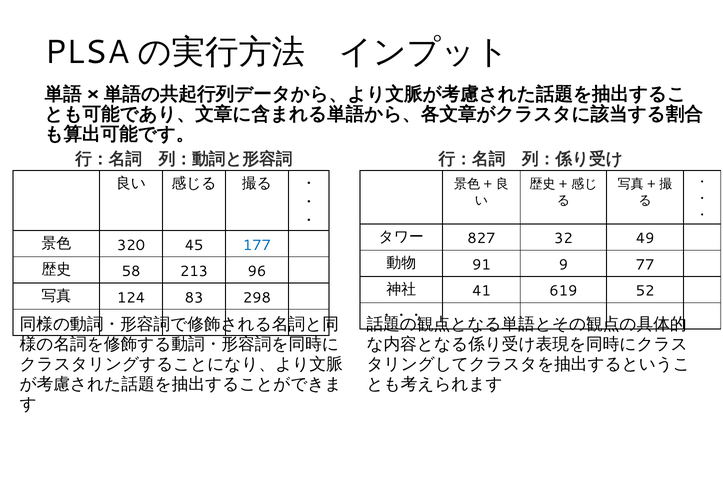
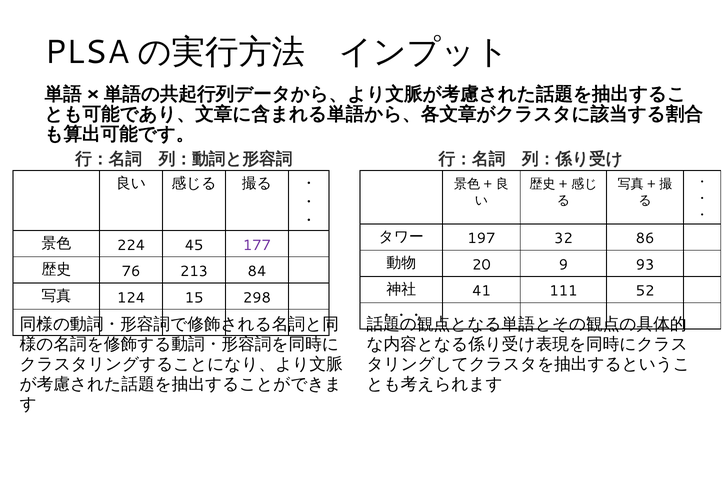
827: 827 -> 197 (481, 239)
49: 49 -> 86 (645, 239)
320: 320 -> 224 (131, 245)
177 colour: blue -> purple (257, 245)
91: 91 -> 20 (481, 265)
77: 77 -> 93 (645, 265)
58: 58 -> 76 (131, 272)
96: 96 -> 84 (257, 272)
619: 619 -> 111 (563, 291)
83: 83 -> 15 (194, 298)
